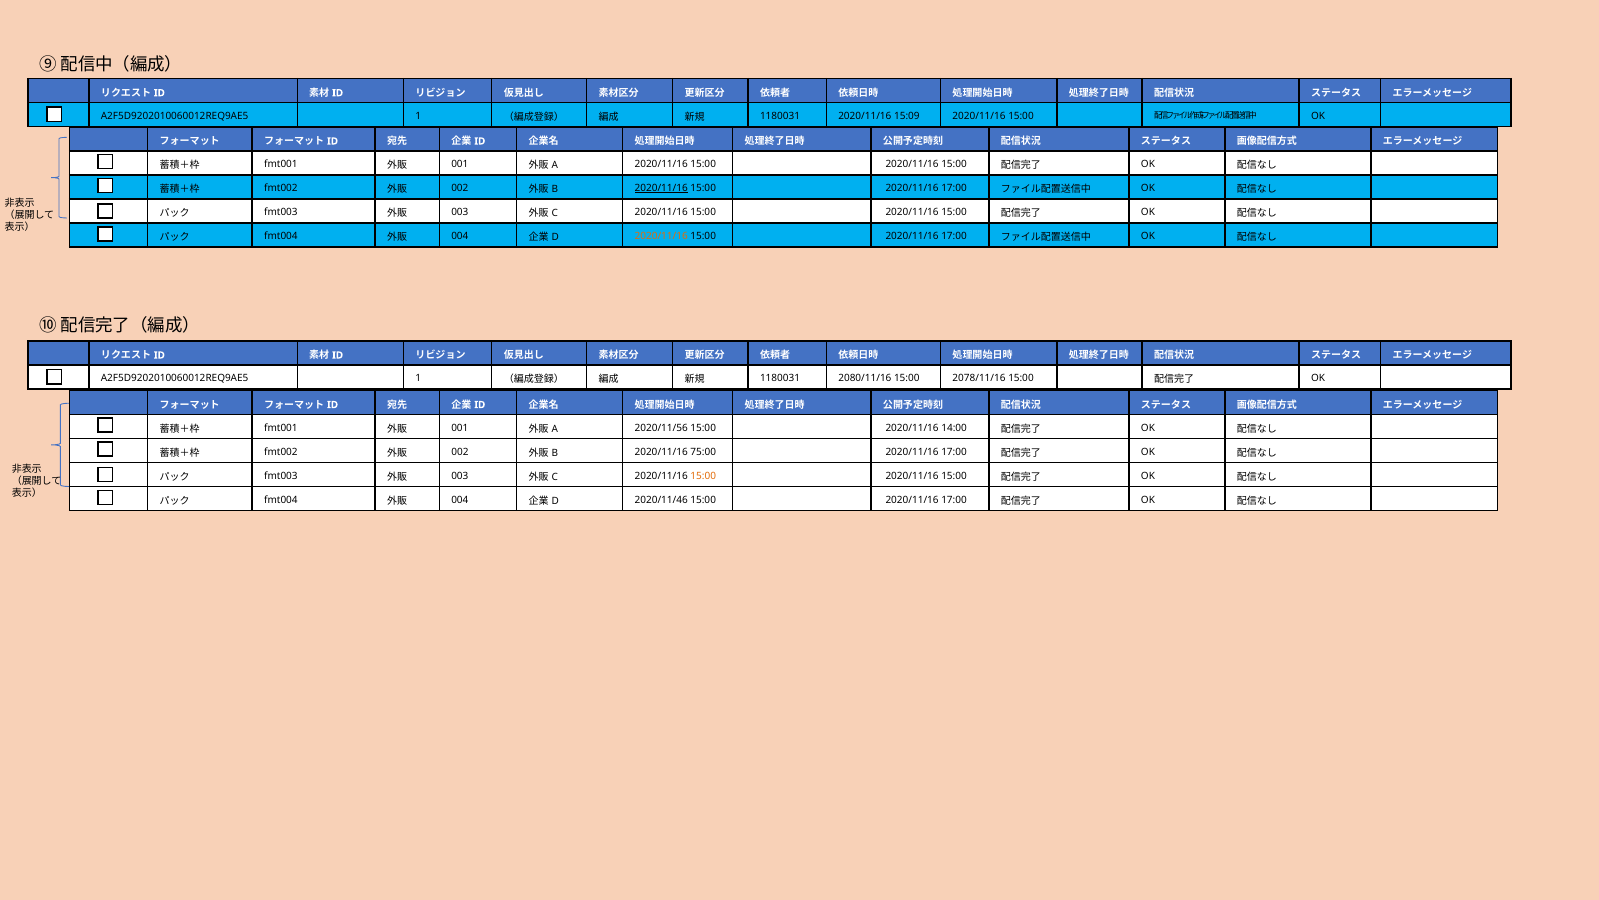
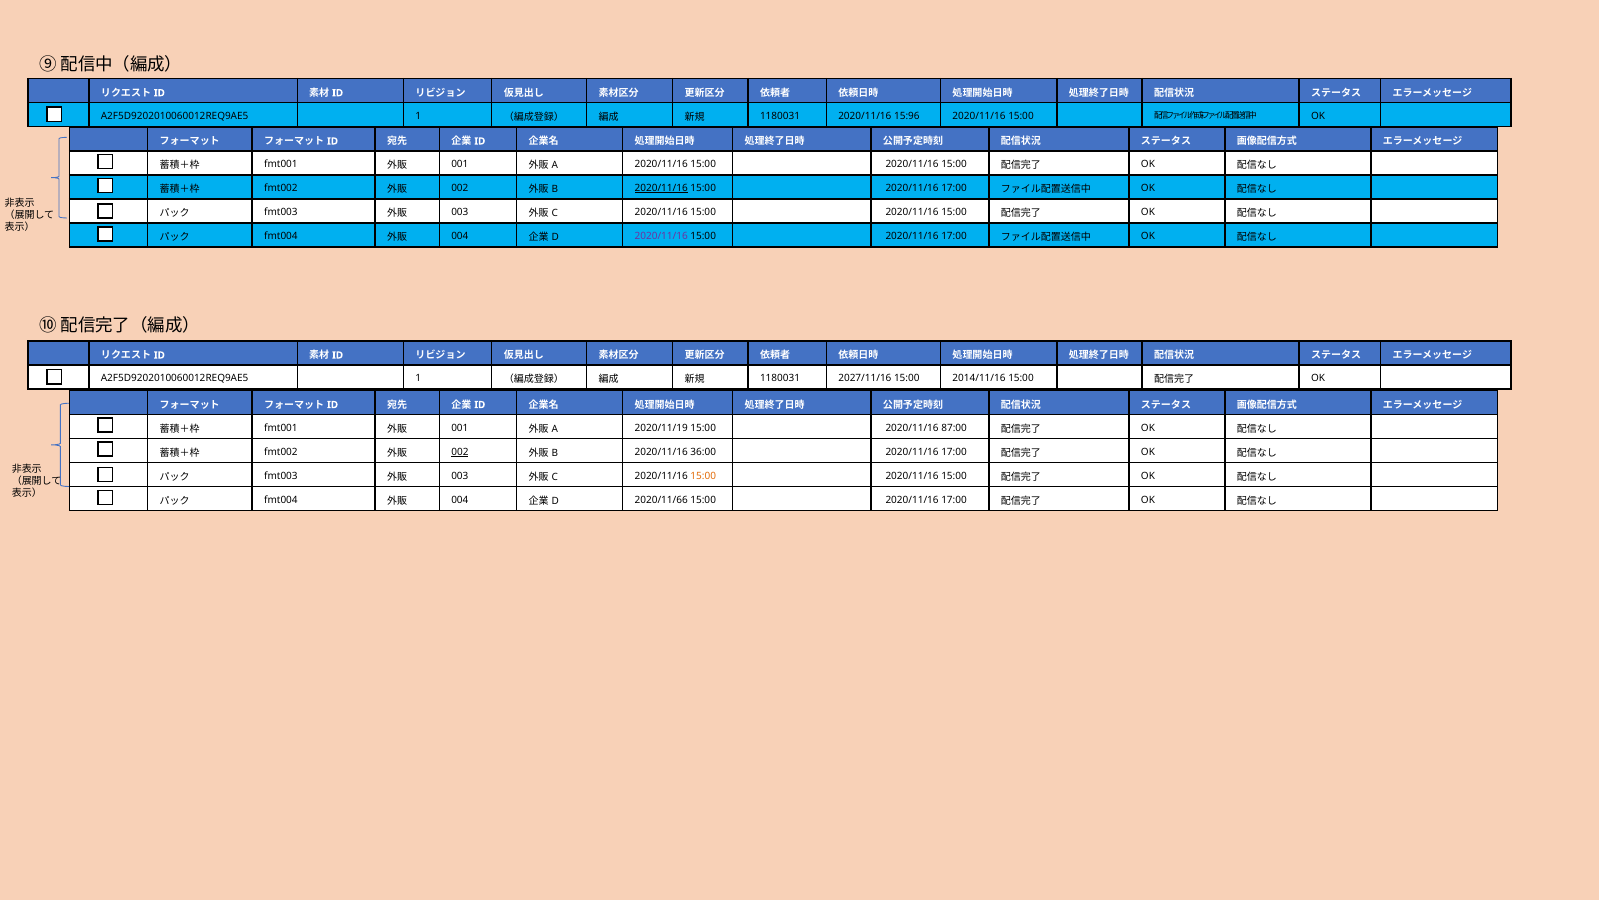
15:09: 15:09 -> 15:96 (907, 116)
2020/11/16 colour: orange -> purple (661, 236)
2080/11/16: 2080/11/16 -> 2027/11/16 (865, 378)
2078/11/16: 2078/11/16 -> 2014/11/16 (979, 378)
2020/11/56: 2020/11/56 -> 2020/11/19 (661, 428)
14:00: 14:00 -> 87:00 (954, 428)
002 underline: none -> present (460, 452)
75:00: 75:00 -> 36:00 (703, 452)
2020/11/46: 2020/11/46 -> 2020/11/66 (661, 500)
